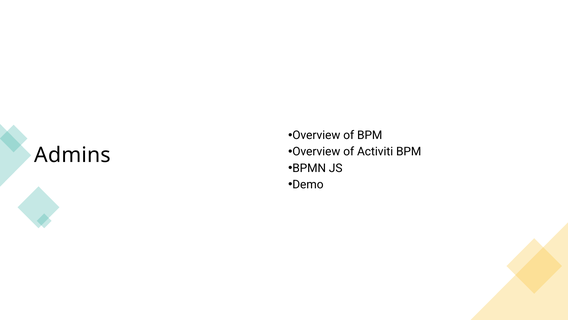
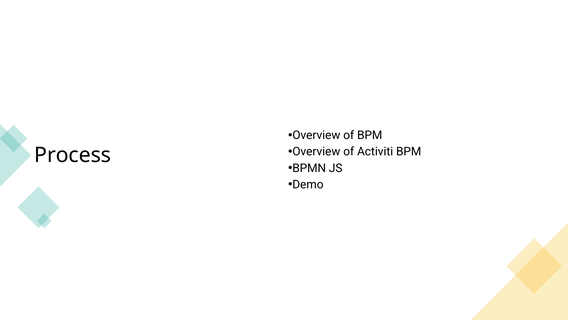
Admins: Admins -> Process (73, 155)
